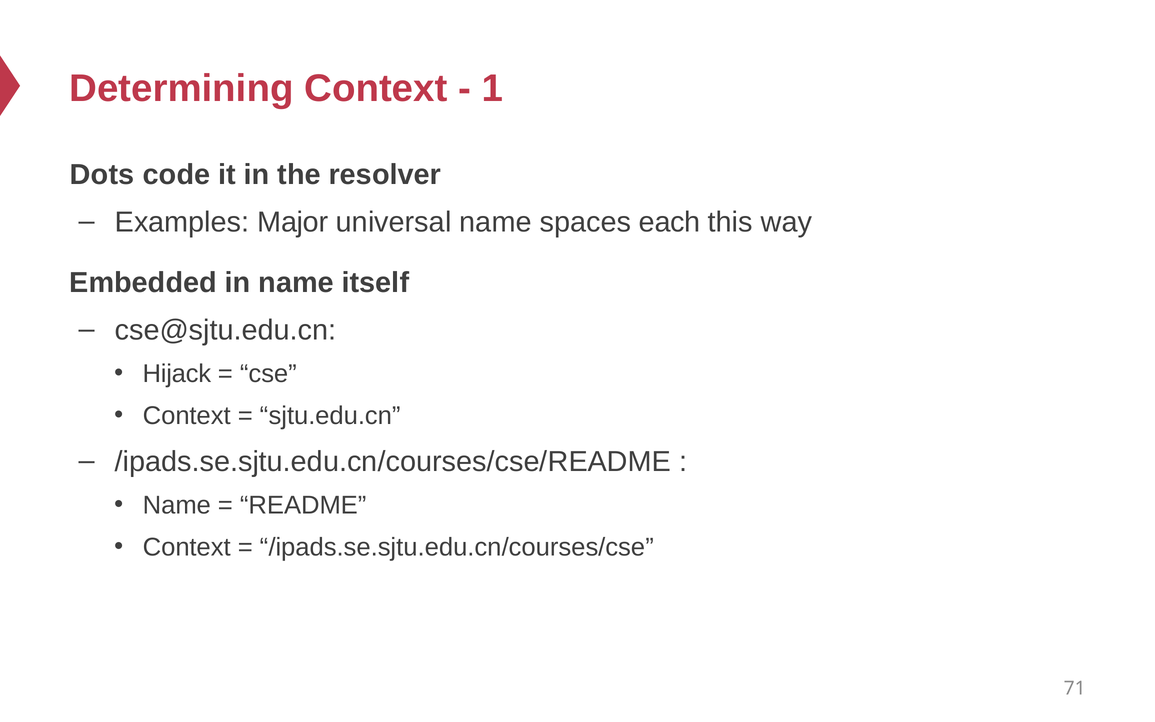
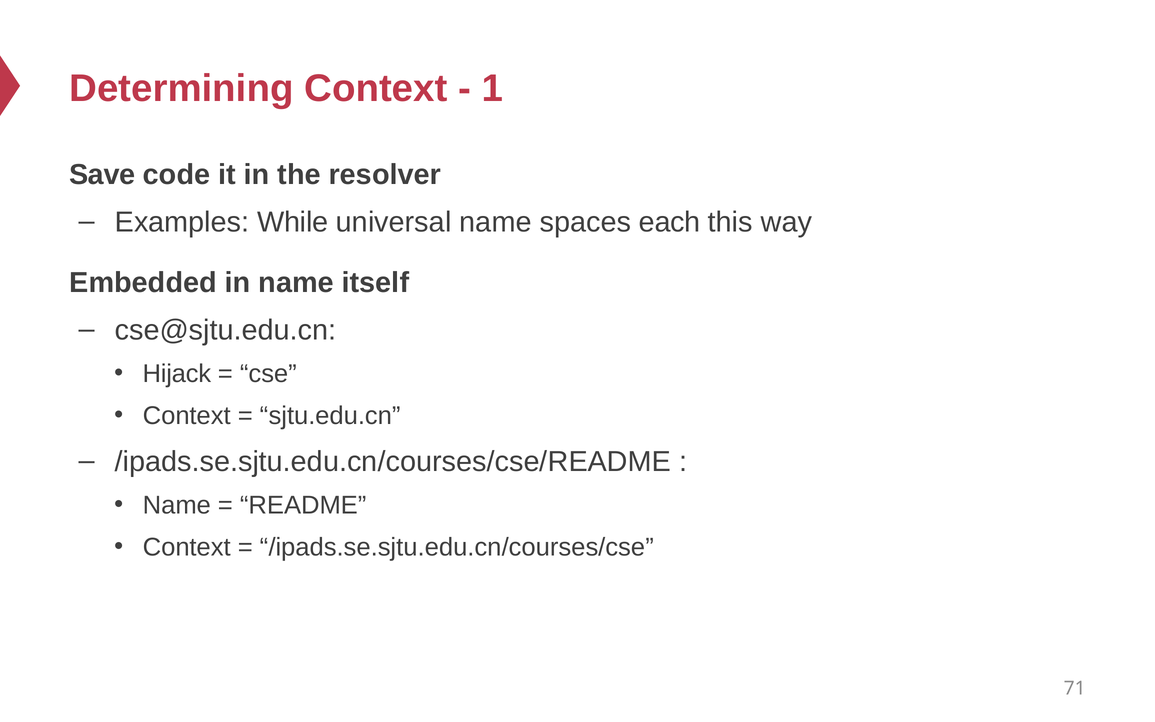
Dots: Dots -> Save (102, 175)
Major: Major -> While (293, 222)
